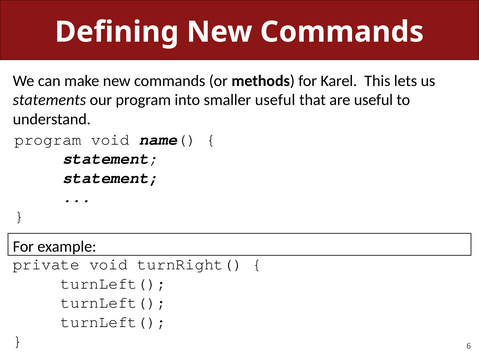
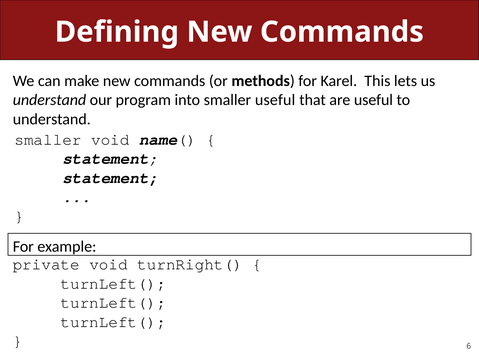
statements: statements -> understand (49, 100)
program: program -> smaller (48, 140)
